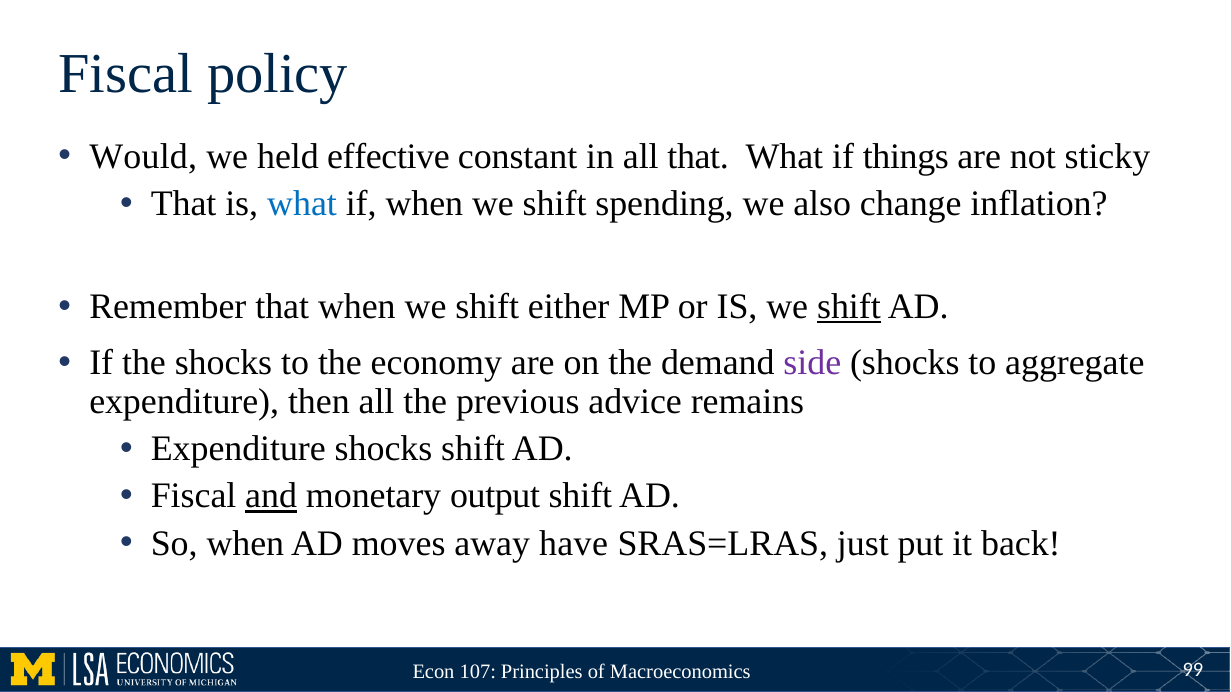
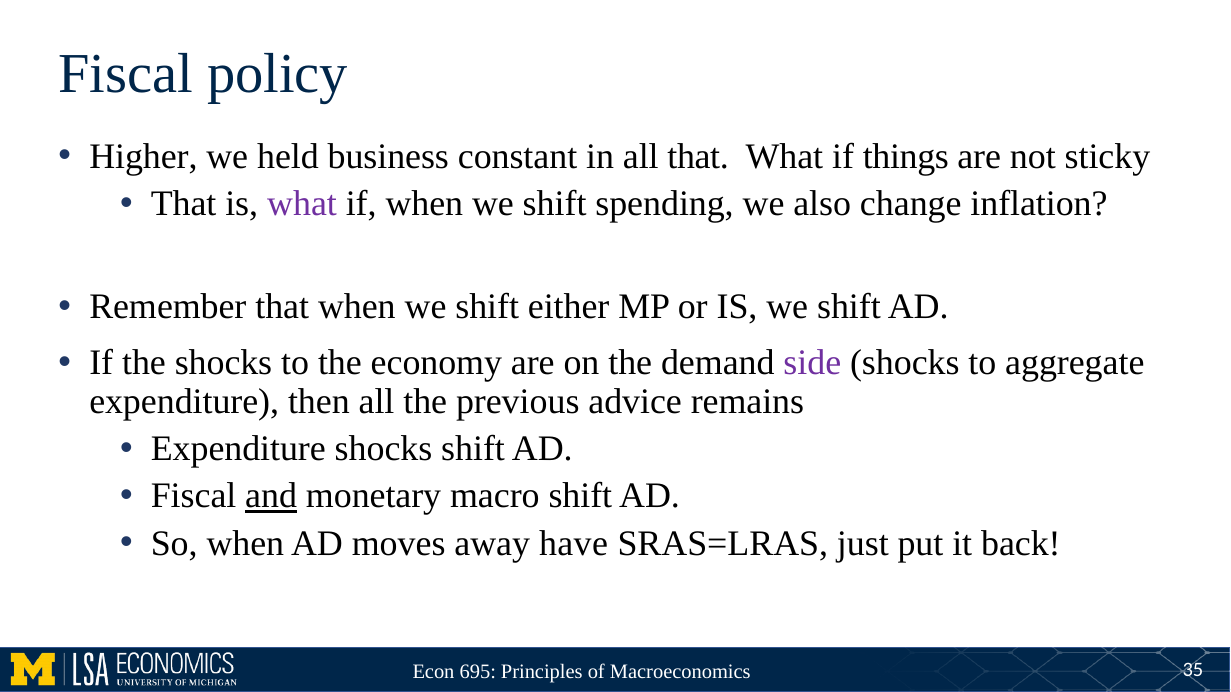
Would: Would -> Higher (143, 157)
effective: effective -> business (388, 157)
what colour: blue -> purple (302, 204)
shift underline: present -> none (849, 307)
output: output -> macro (495, 496)
107: 107 -> 695 (478, 672)
99: 99 -> 35 (1193, 670)
